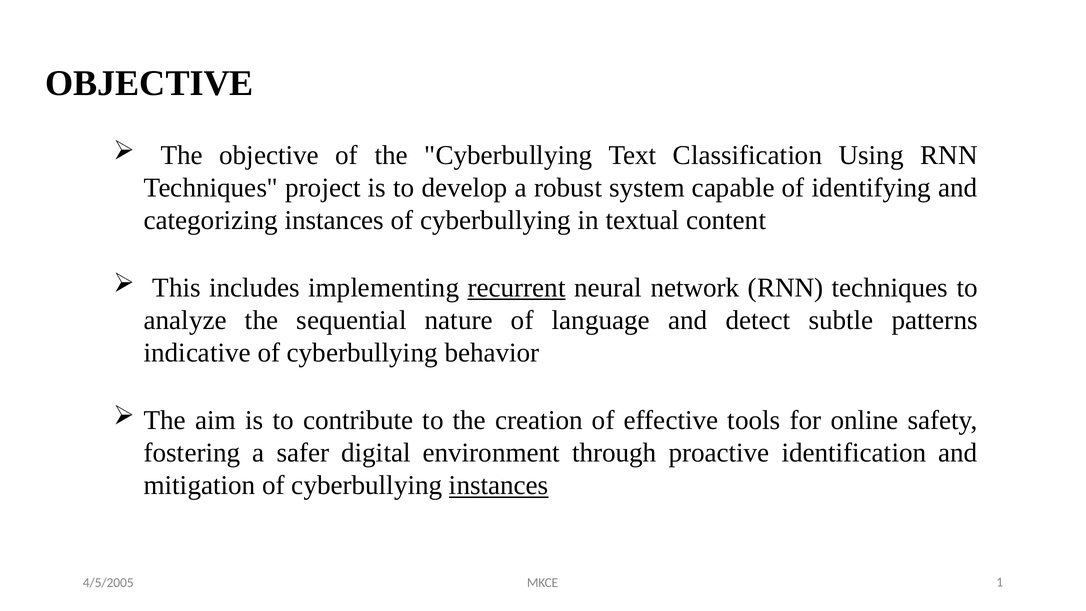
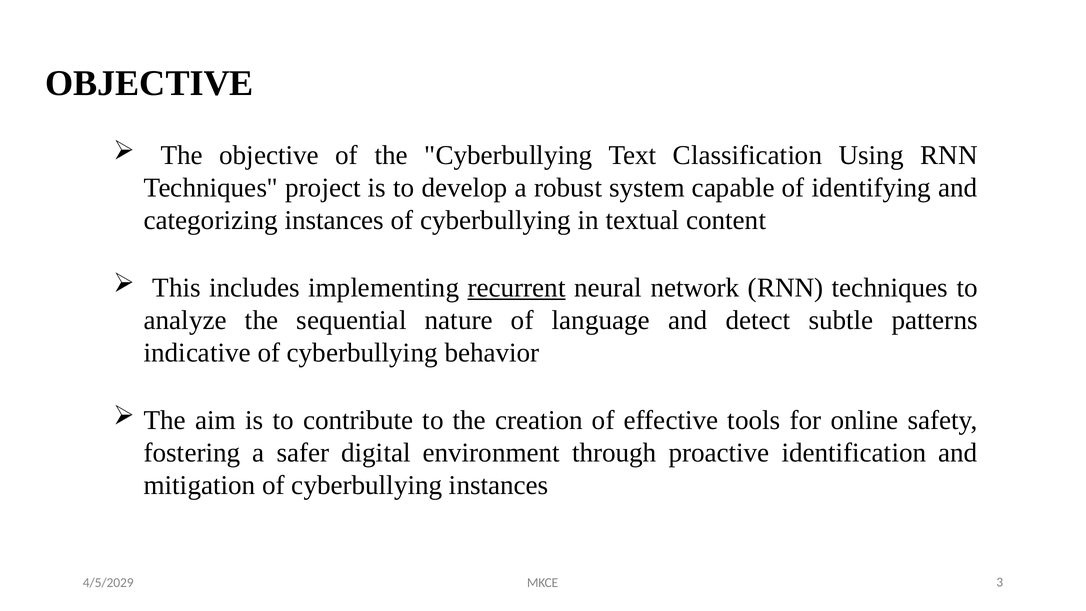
instances underline: present -> none (499, 485)
4/5/2005: 4/5/2005 -> 4/5/2029 (108, 583)
1: 1 -> 3 (1000, 582)
